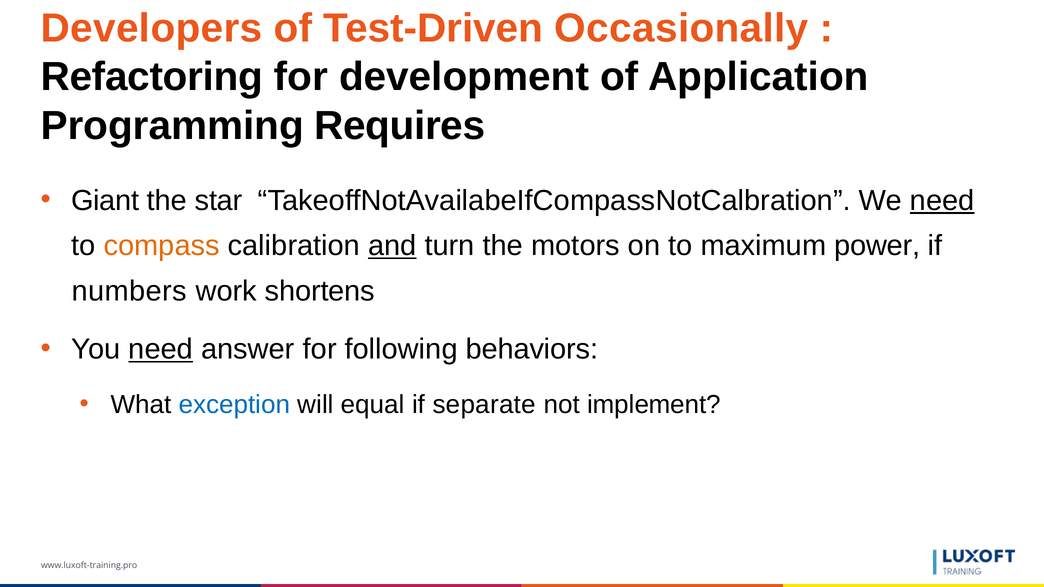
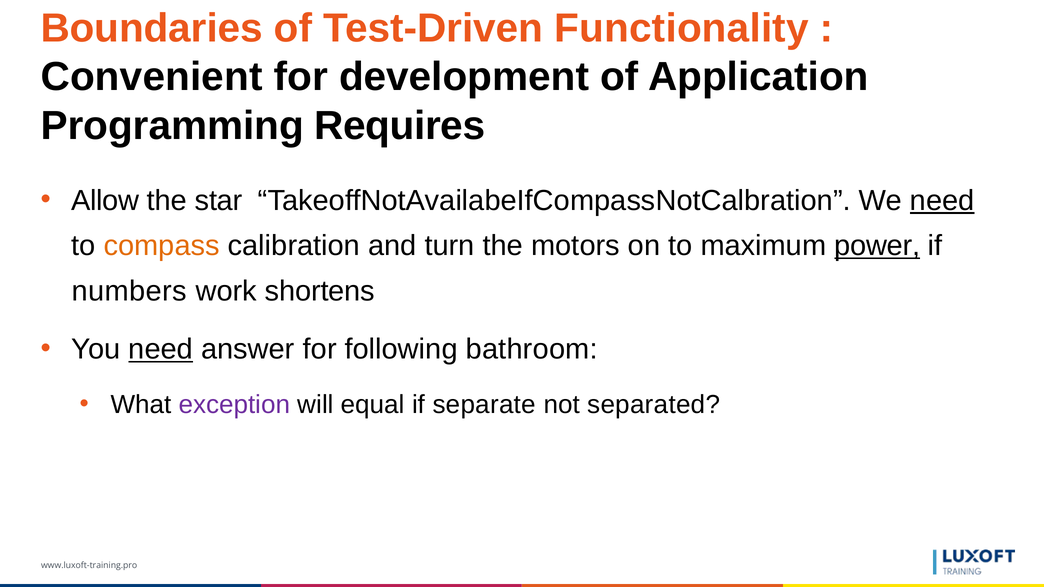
Developers: Developers -> Boundaries (152, 28)
Occasionally: Occasionally -> Functionality (682, 28)
Refactoring: Refactoring -> Convenient (152, 77)
Giant: Giant -> Allow (105, 201)
and underline: present -> none (392, 246)
power underline: none -> present (877, 246)
behaviors: behaviors -> bathroom (532, 350)
exception colour: blue -> purple (234, 405)
implement: implement -> separated (654, 405)
